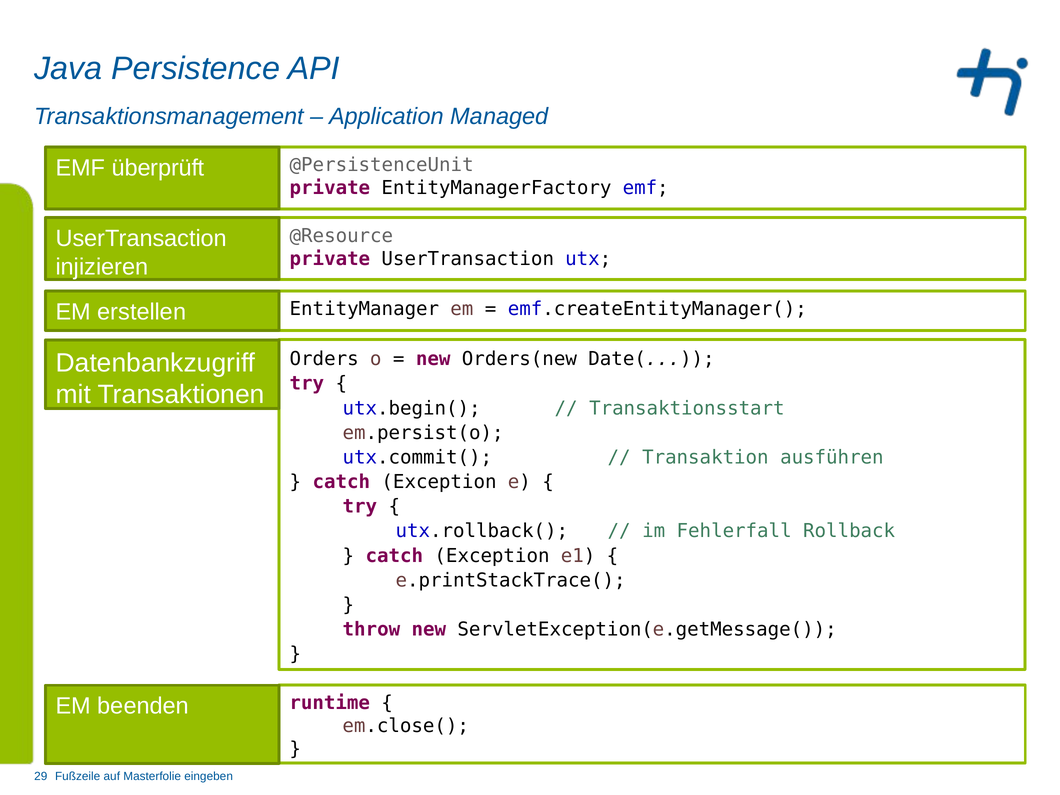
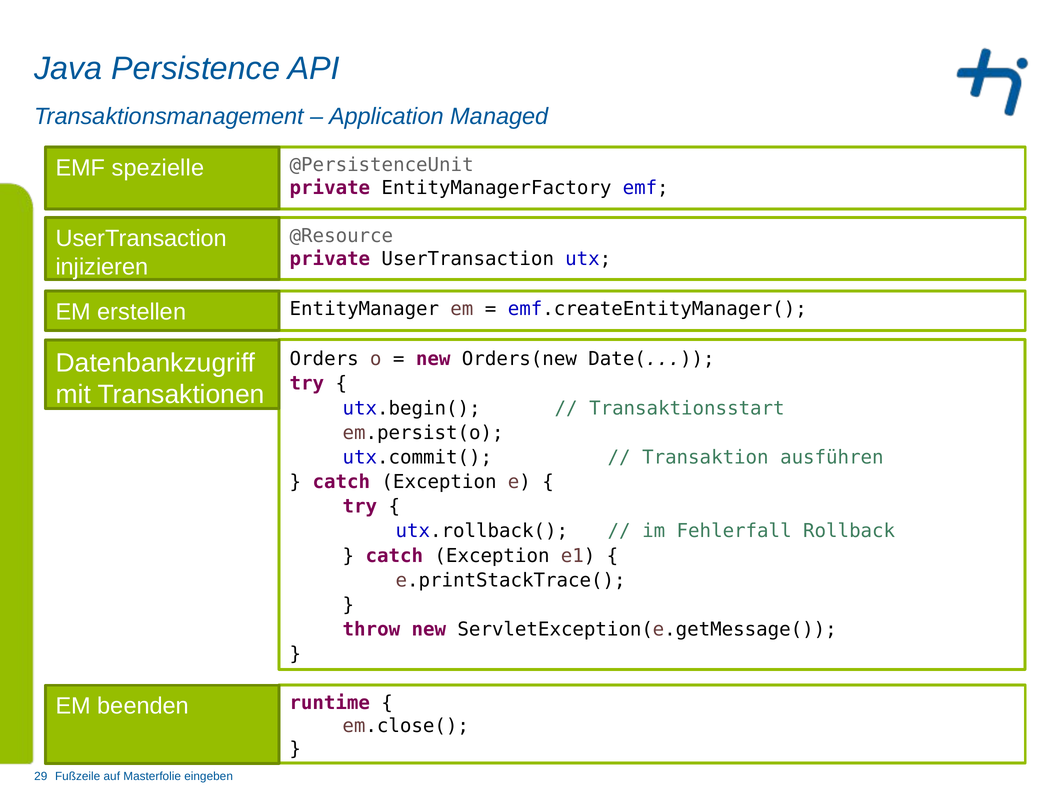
überprüft: überprüft -> spezielle (158, 168)
